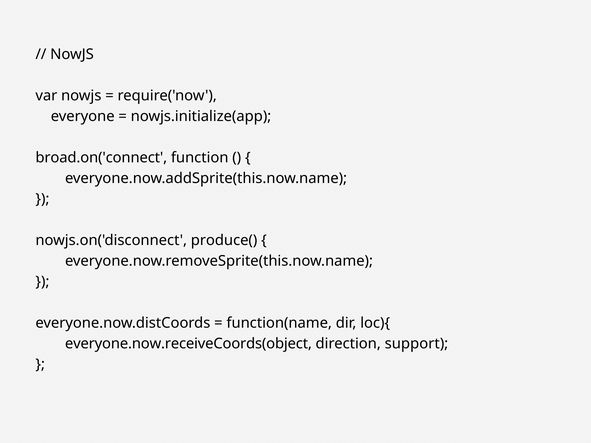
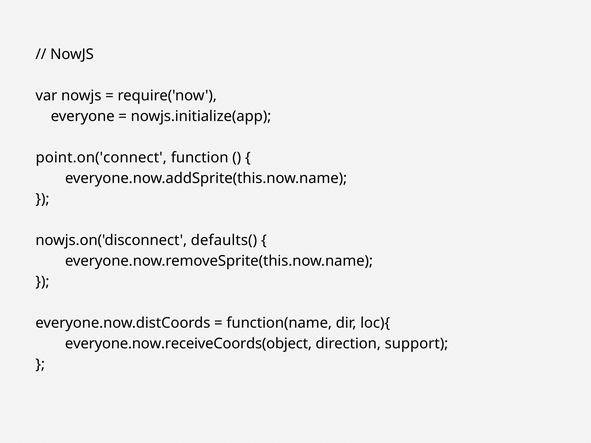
broad.on('connect: broad.on('connect -> point.on('connect (101, 158)
produce(: produce( -> defaults( (224, 240)
